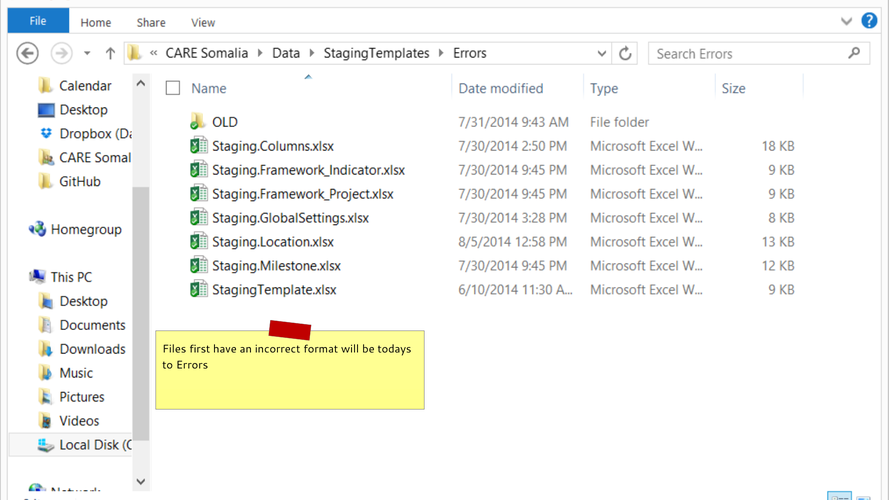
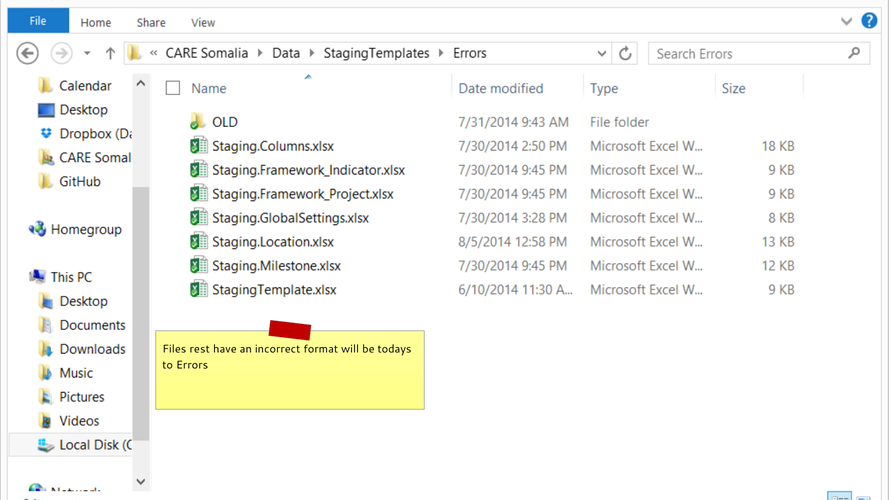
first: first -> rest (200, 349)
